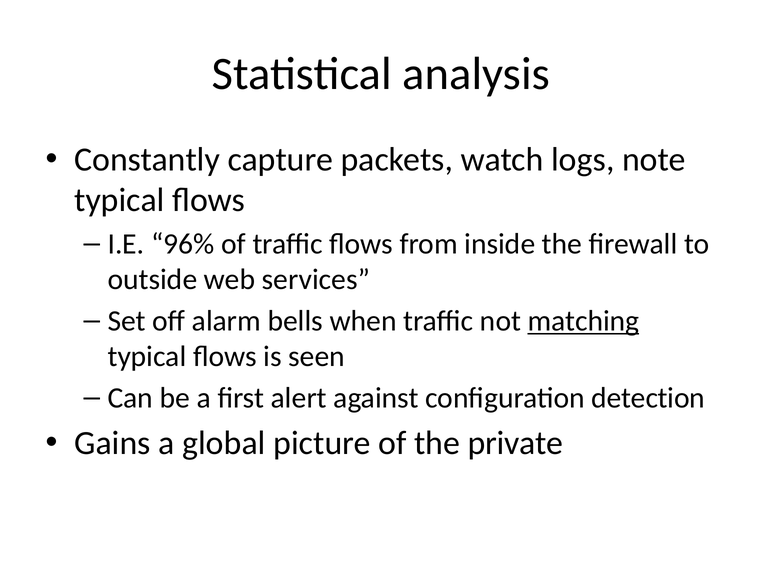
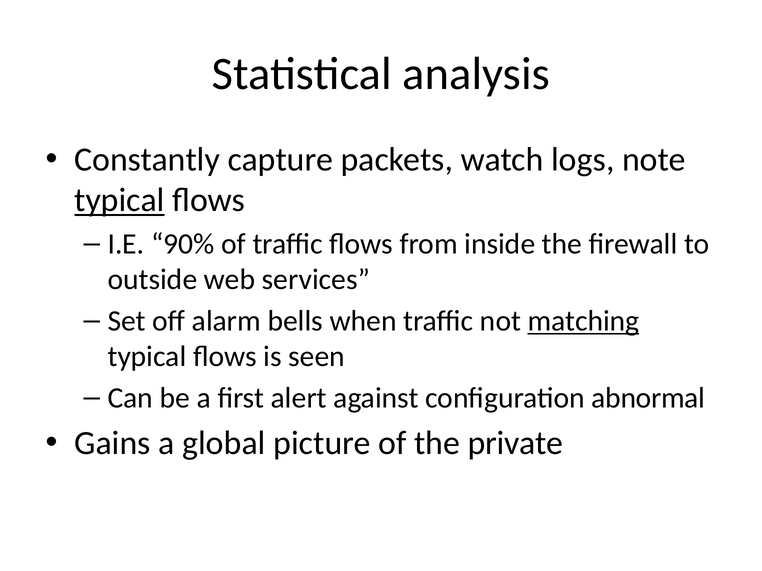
typical underline: none -> present (119, 201)
96%: 96% -> 90% (183, 244)
detection: detection -> abnormal (648, 398)
